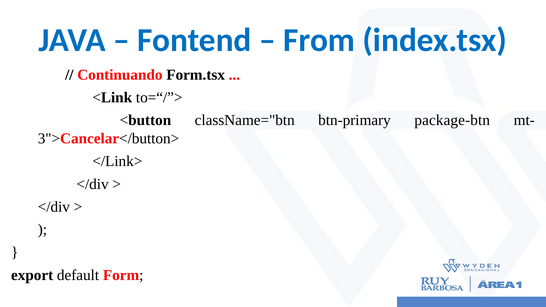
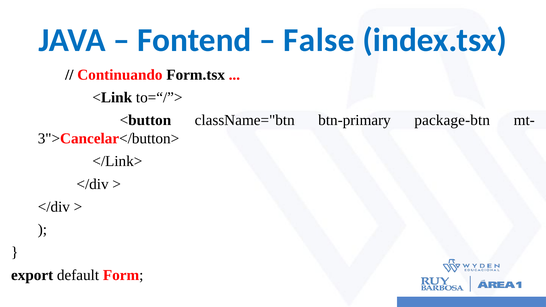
From: From -> False (319, 40)
